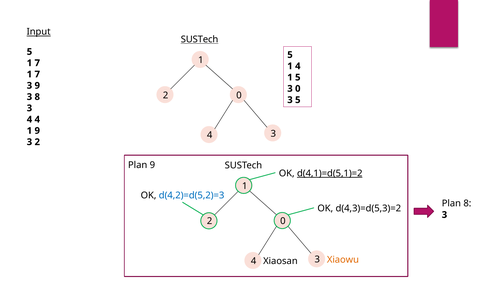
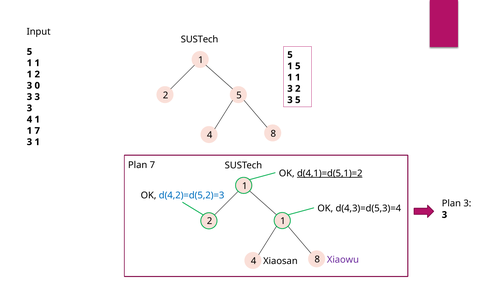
Input underline: present -> none (39, 32)
SUSTech underline: present -> none (200, 40)
7: 7 -> 1 (37, 63)
1 4: 4 -> 5 (298, 66)
7: 7 -> 2 (37, 74)
5: 5 -> 1 (298, 77)
3 9: 9 -> 0 (37, 86)
3 0: 0 -> 2 (298, 89)
0: 0 -> 5 (239, 95)
8: 8 -> 3 (37, 97)
4 4: 4 -> 1 (37, 120)
1 9: 9 -> 7 (37, 131)
3: 3 -> 8 (273, 134)
3 2: 2 -> 1 (37, 142)
Plan 9: 9 -> 7 (152, 165)
Plan 8: 8 -> 3 (467, 204)
d(4,3)=d(5,3)=2: d(4,3)=d(5,3)=2 -> d(4,3)=d(5,3)=4 (368, 209)
0: 0 -> 1 (283, 221)
Xiaowu colour: orange -> purple (343, 260)
3: 3 -> 8 (317, 260)
